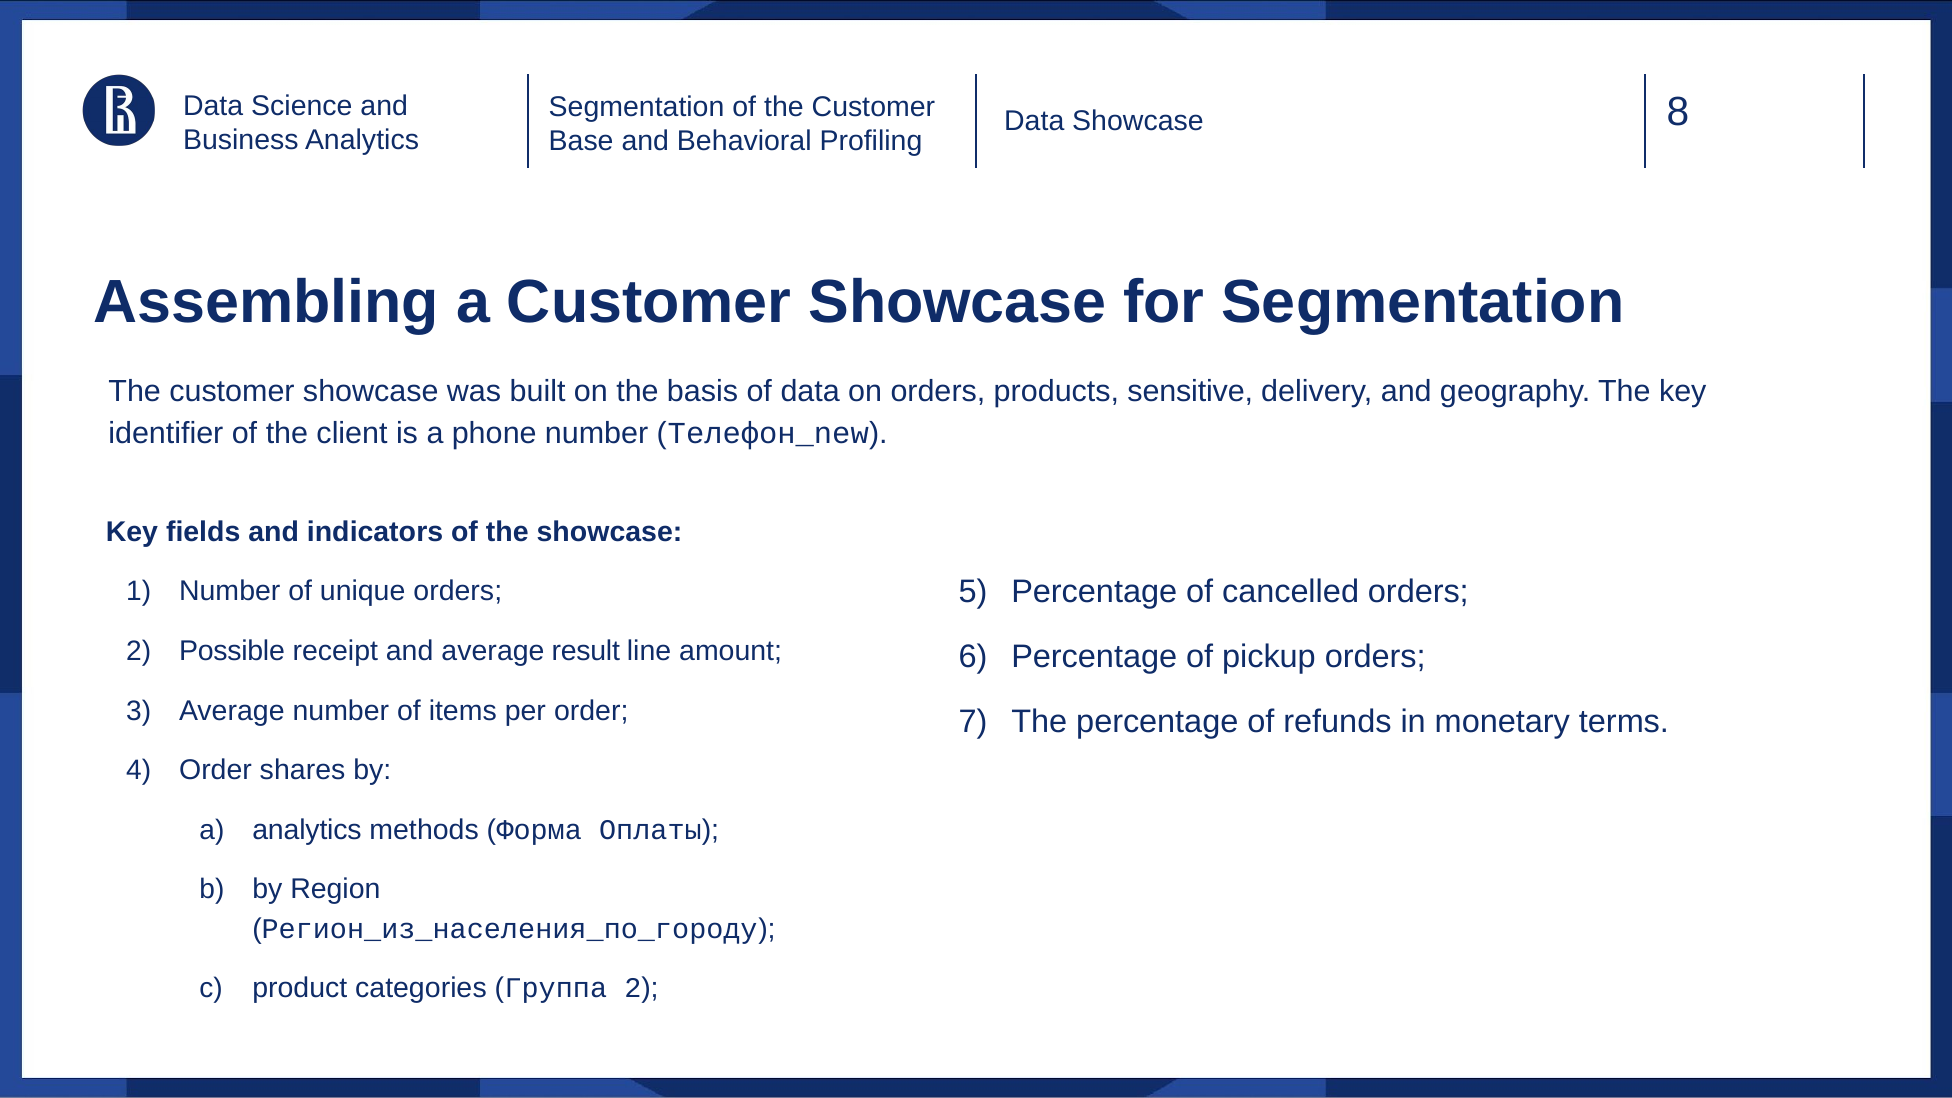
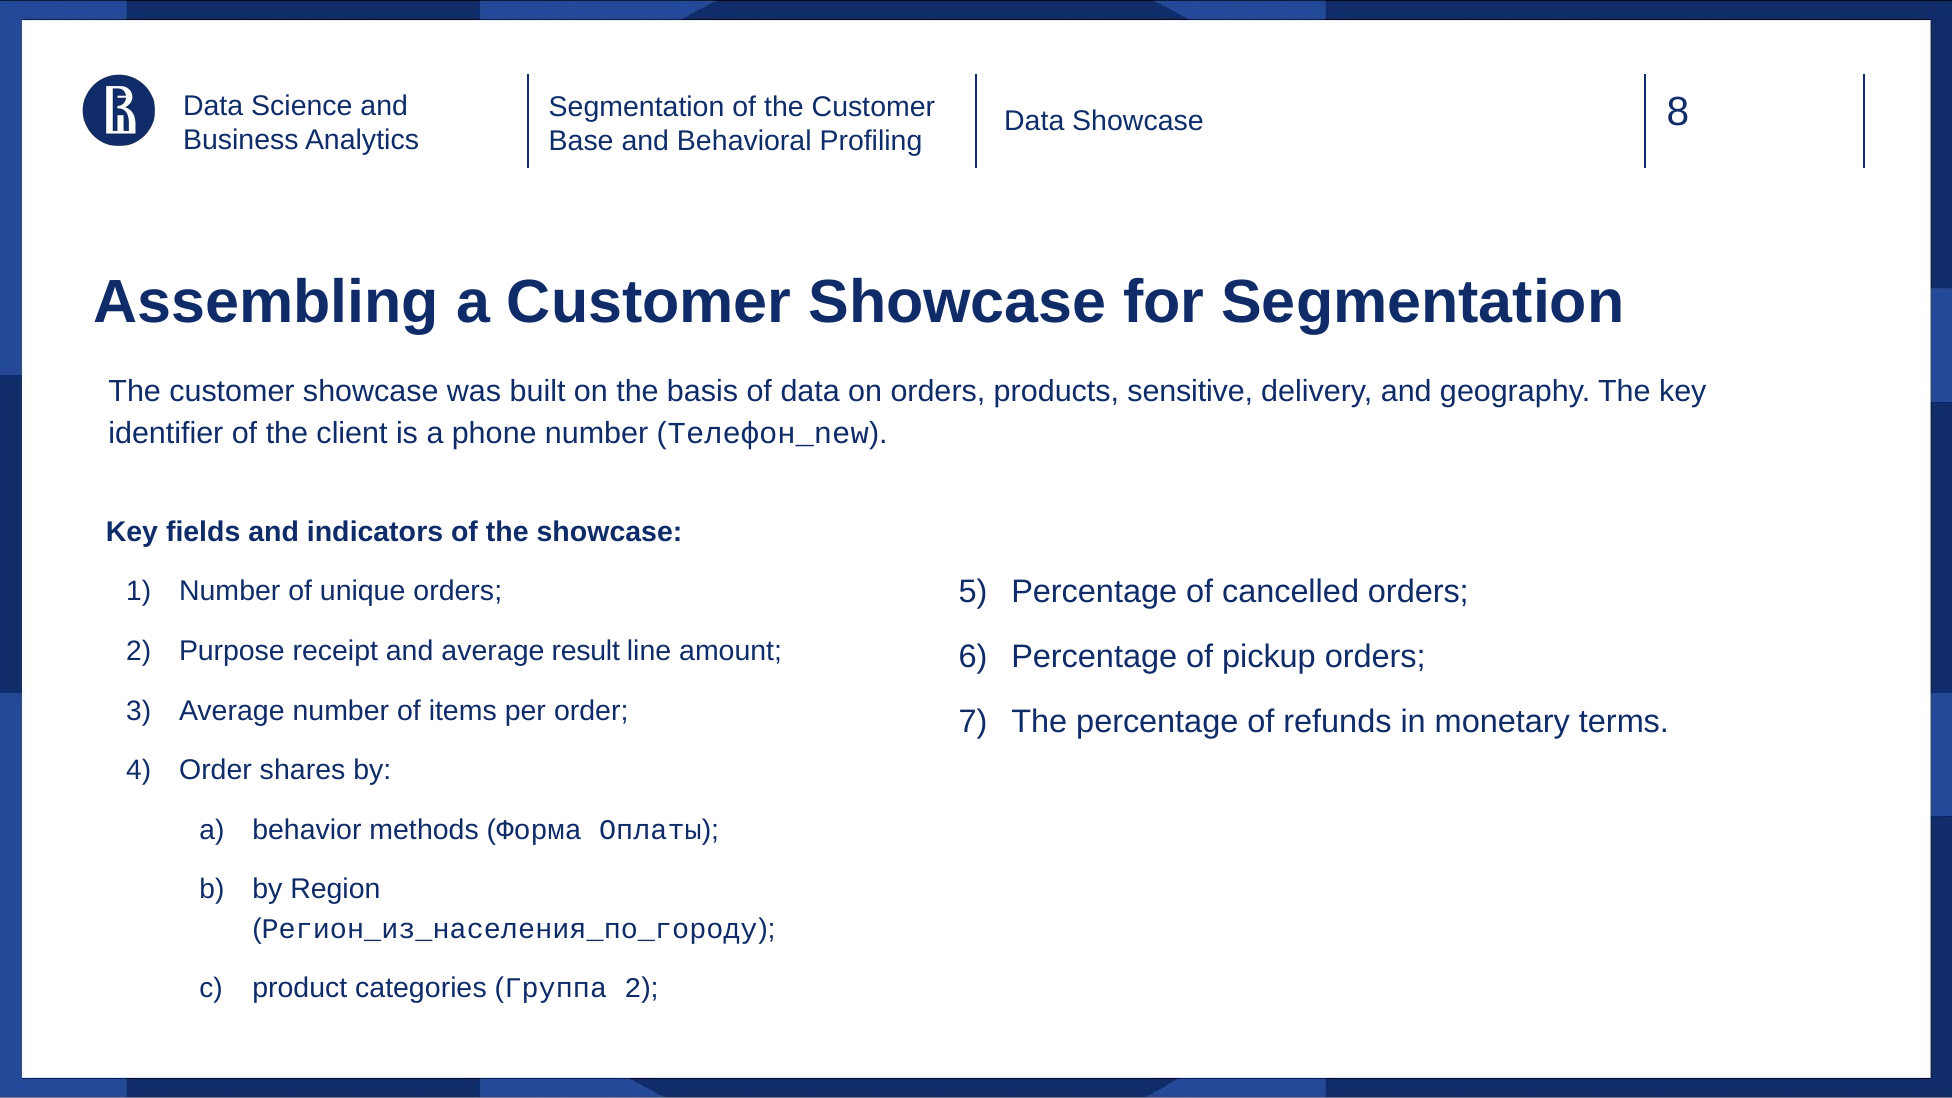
Possible: Possible -> Purpose (232, 651)
a analytics: analytics -> behavior (307, 830)
